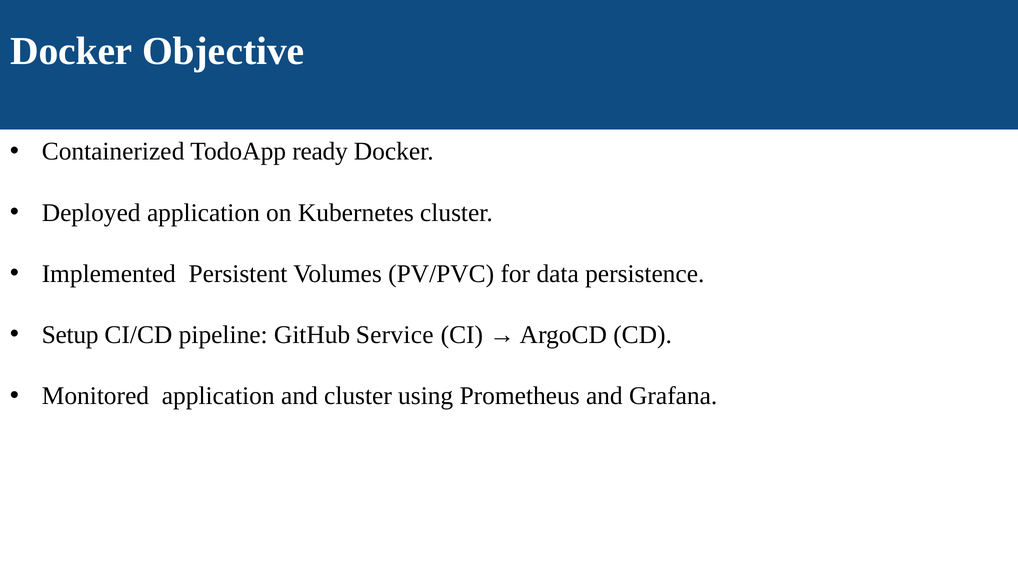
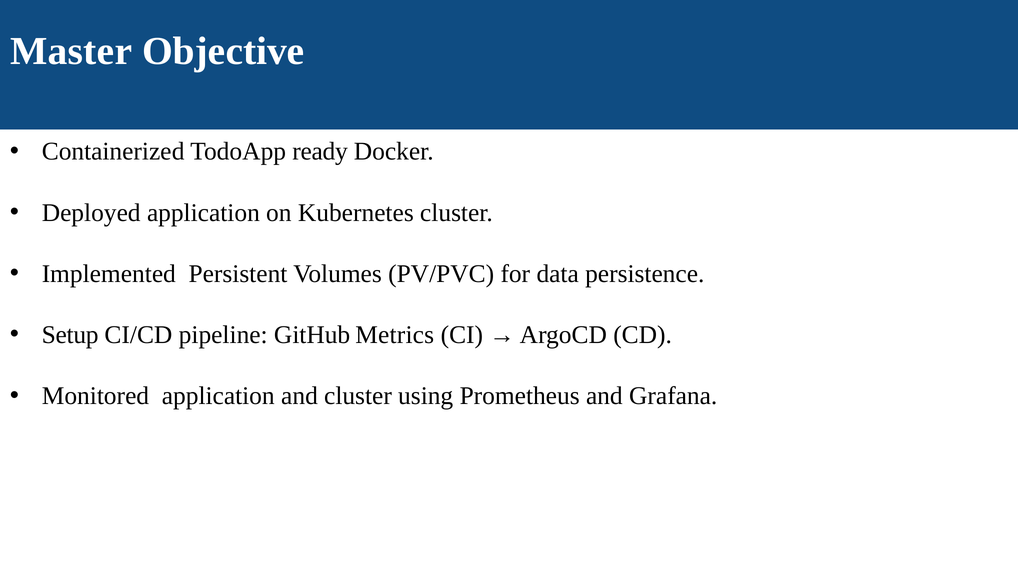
Docker: Docker -> Master (71, 51)
Service: Service -> Metrics (395, 335)
